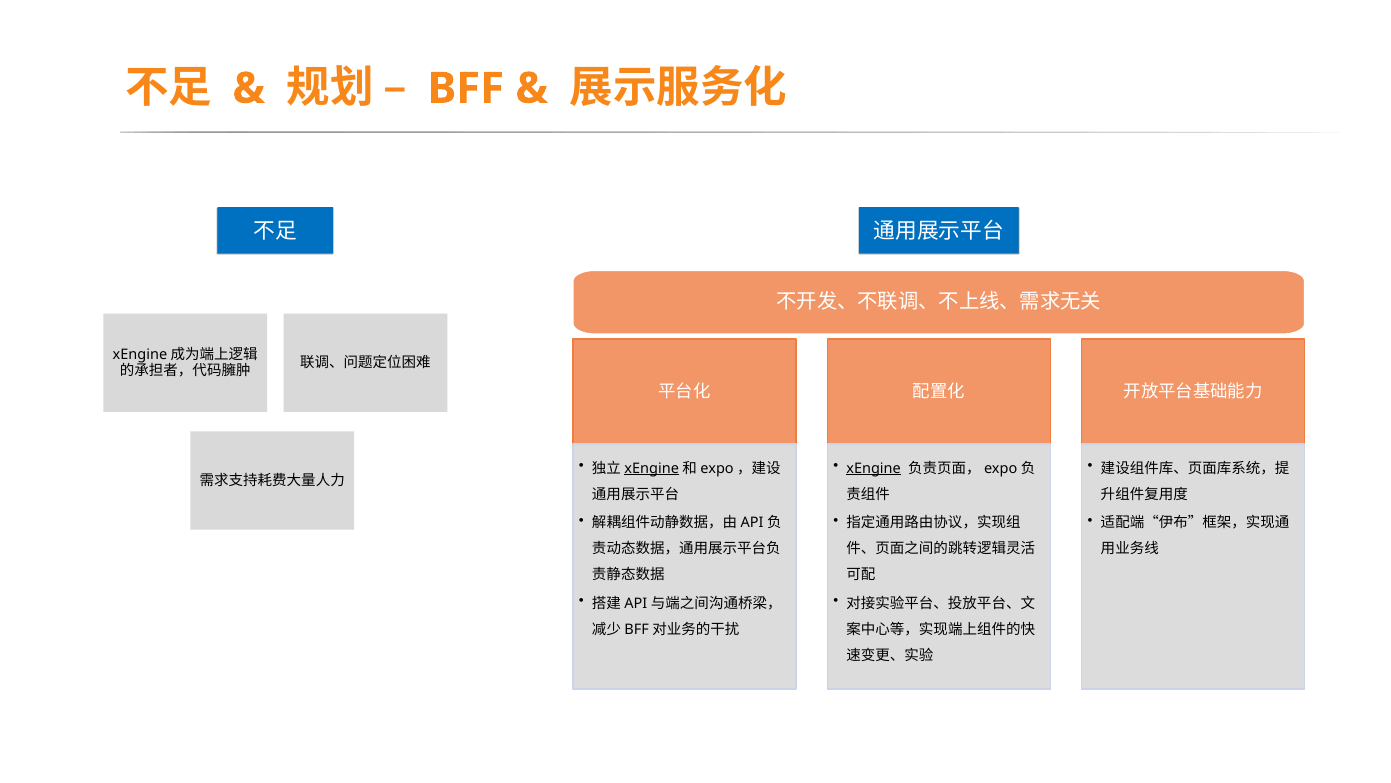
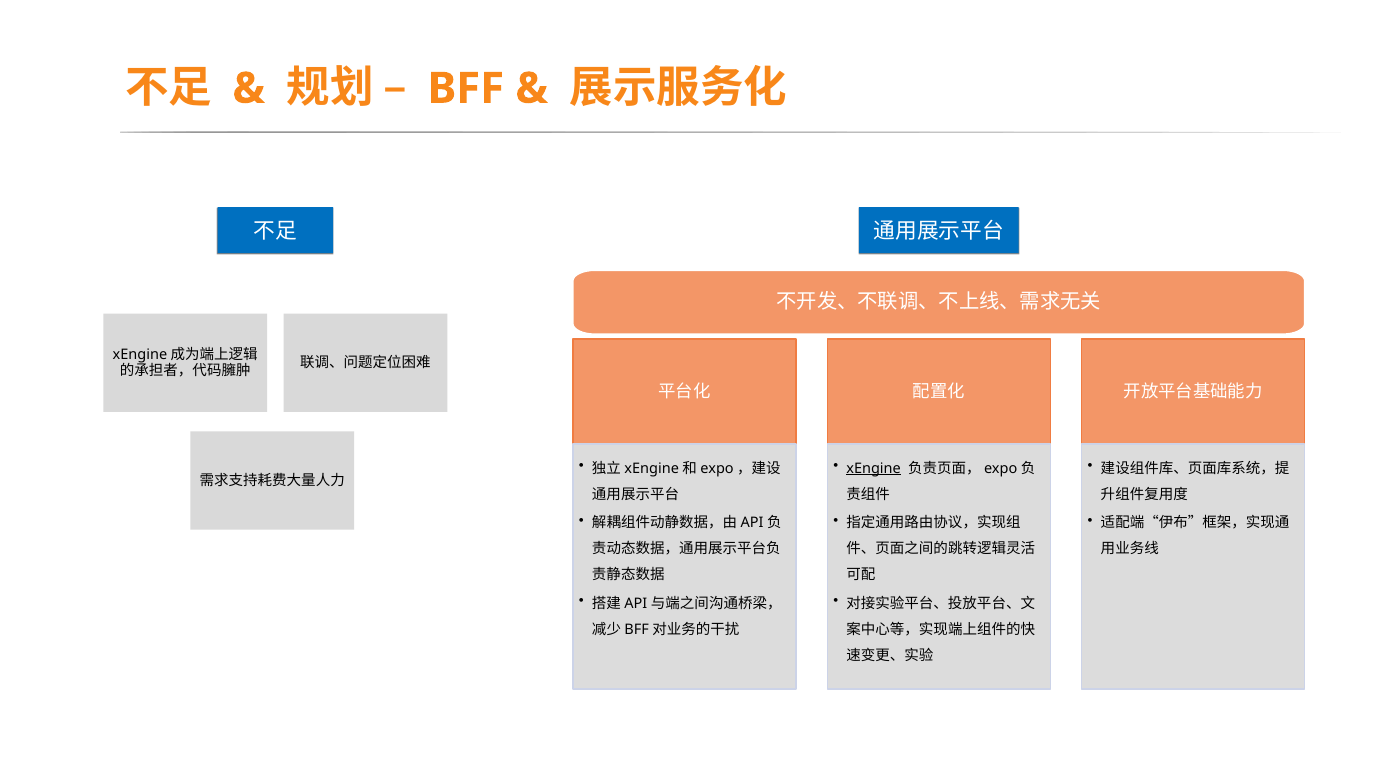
xEngine underline: present -> none (652, 468)
